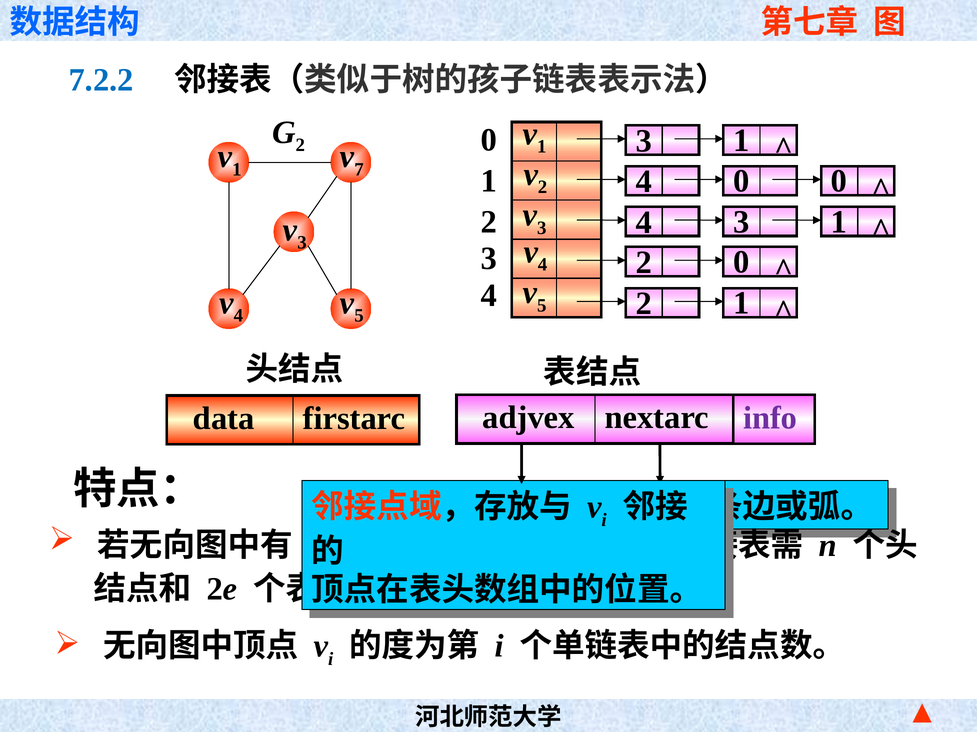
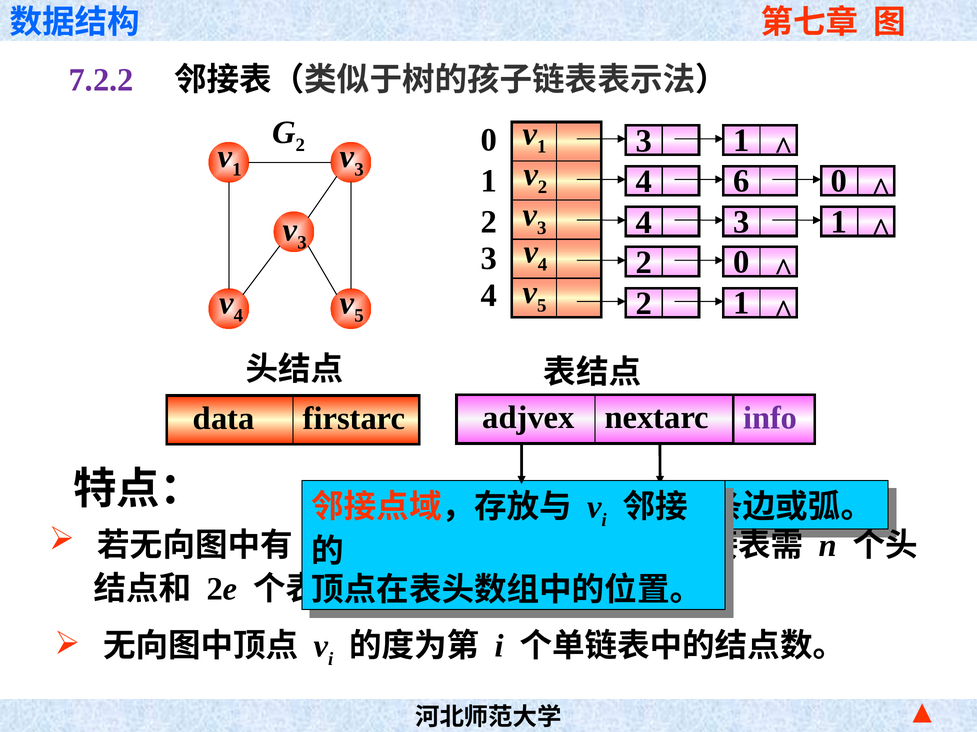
7.2.2 colour: blue -> purple (101, 80)
7: 7 -> 3 (359, 170)
4 0: 0 -> 6 (741, 181)
